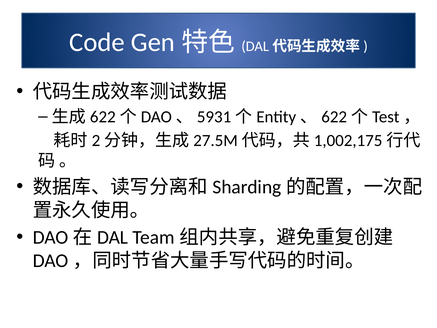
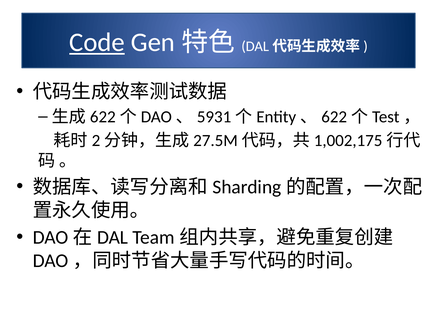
Code underline: none -> present (97, 42)
